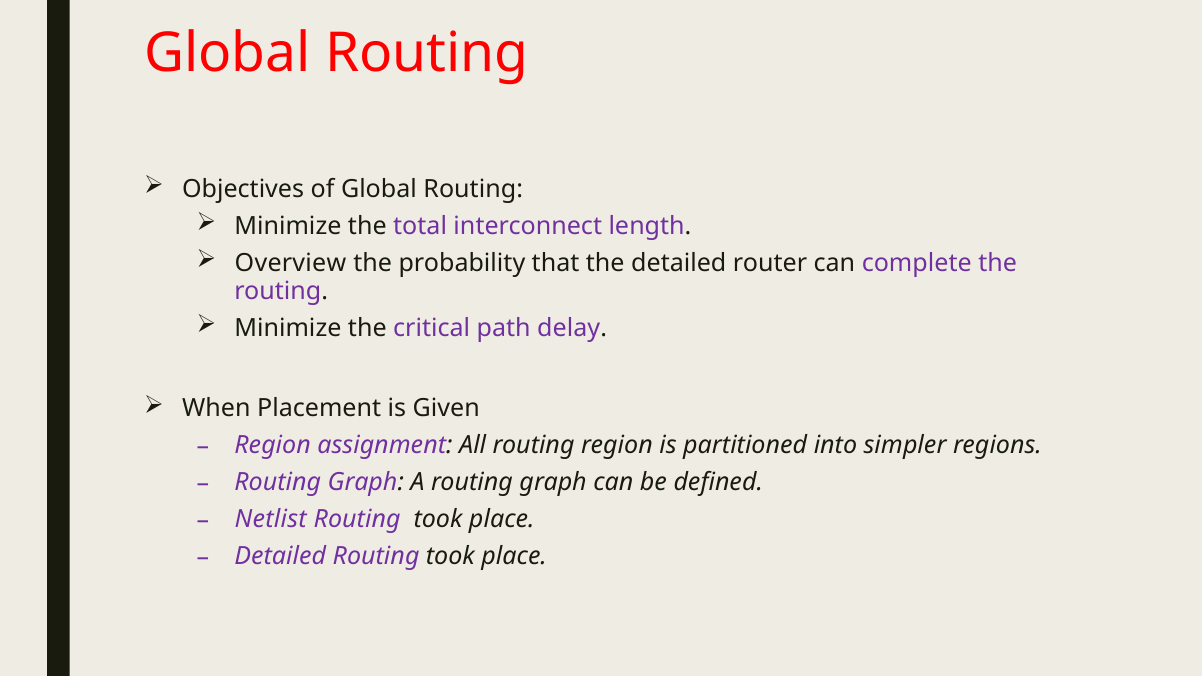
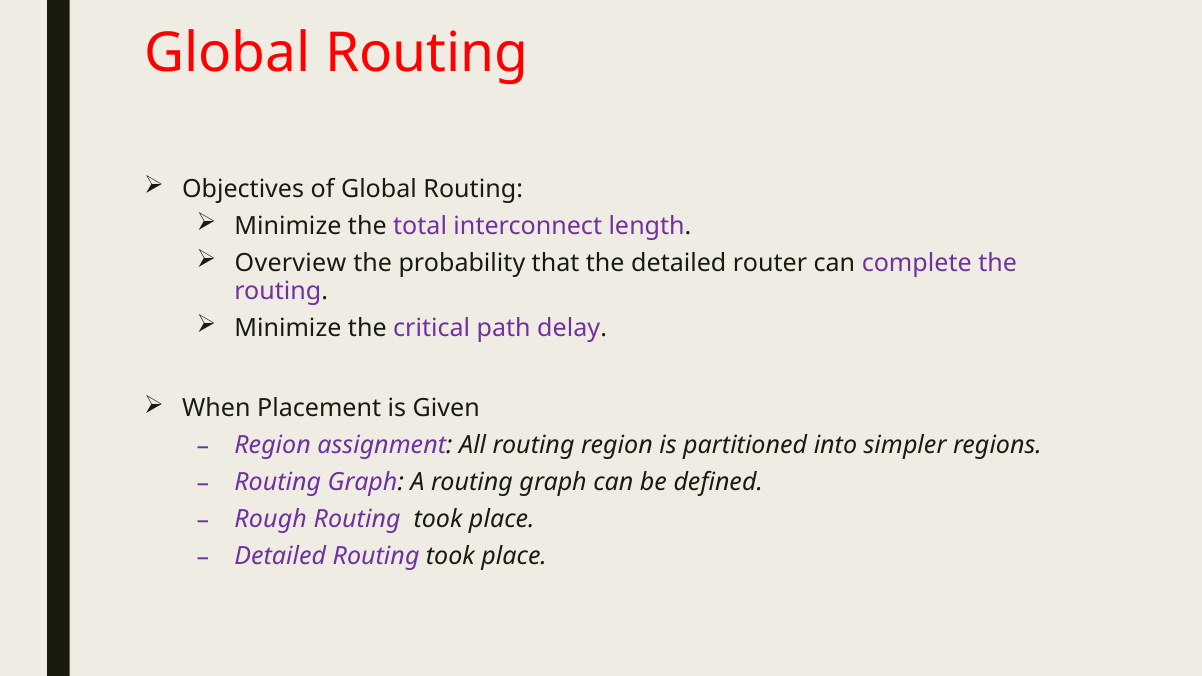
Netlist: Netlist -> Rough (271, 520)
